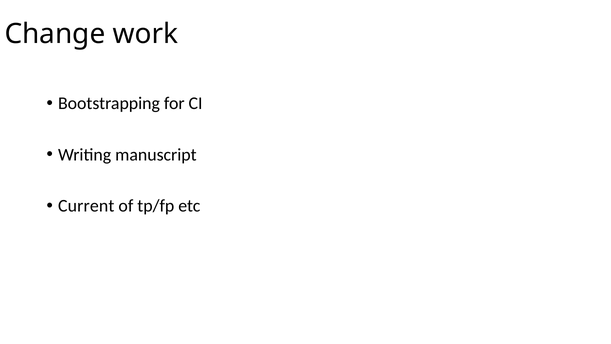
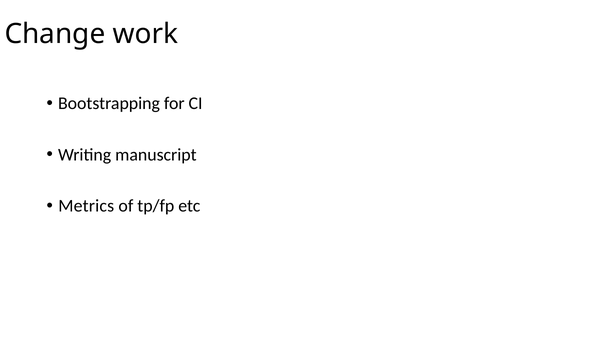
Current: Current -> Metrics (86, 206)
